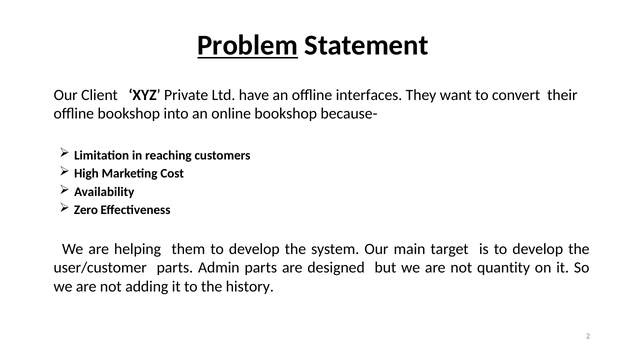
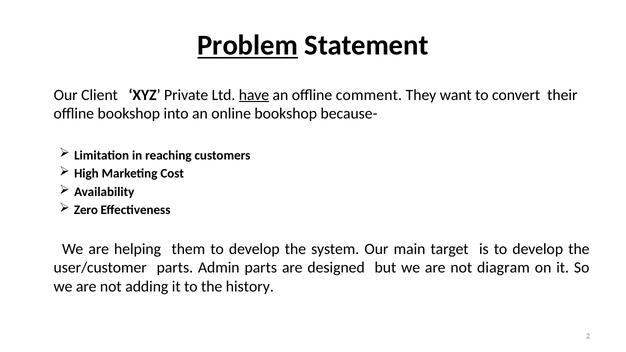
have underline: none -> present (254, 95)
interfaces: interfaces -> comment (369, 95)
quantity: quantity -> diagram (503, 268)
